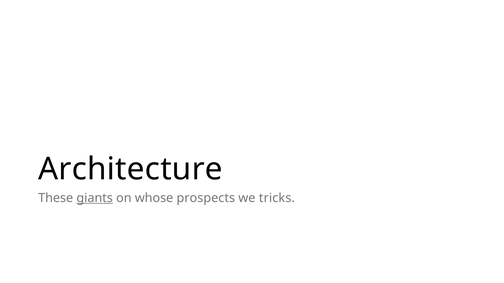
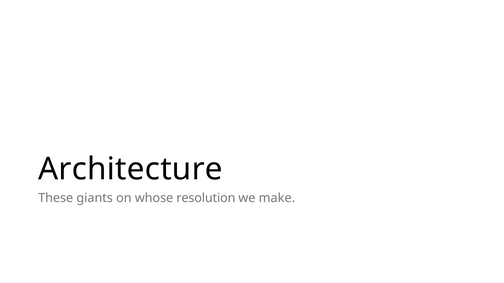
giants underline: present -> none (95, 198)
prospects: prospects -> resolution (206, 198)
tricks: tricks -> make (277, 198)
